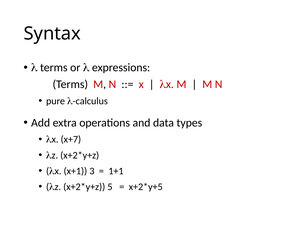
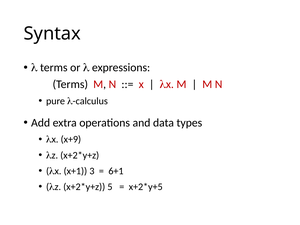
x+7: x+7 -> x+9 (71, 139)
1+1: 1+1 -> 6+1 (116, 171)
